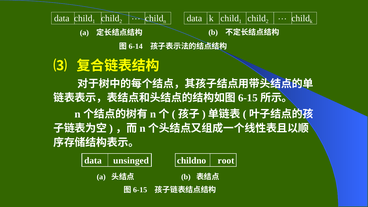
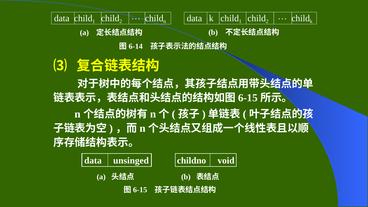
root: root -> void (226, 161)
